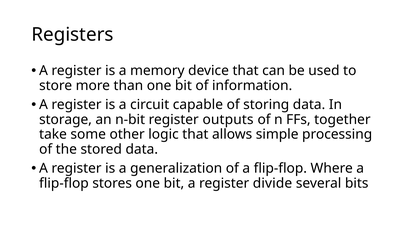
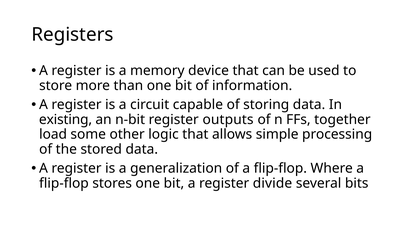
storage: storage -> existing (66, 119)
take: take -> load (53, 134)
